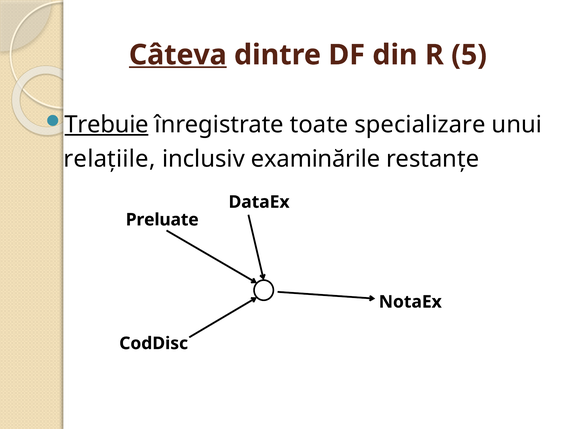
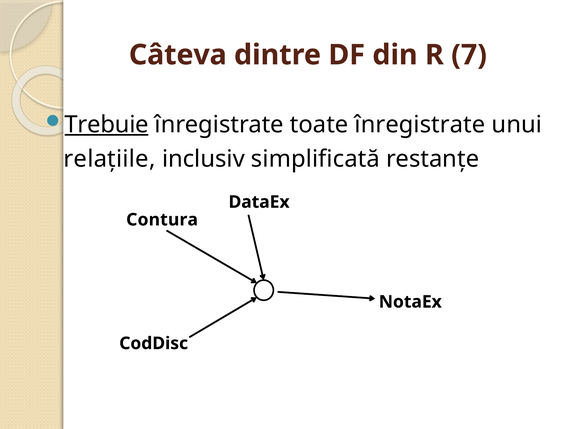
Câteva underline: present -> none (178, 55)
5: 5 -> 7 (469, 55)
toate specializare: specializare -> înregistrate (420, 125)
examinările: examinările -> simplificată (315, 159)
Preluate: Preluate -> Contura (162, 220)
